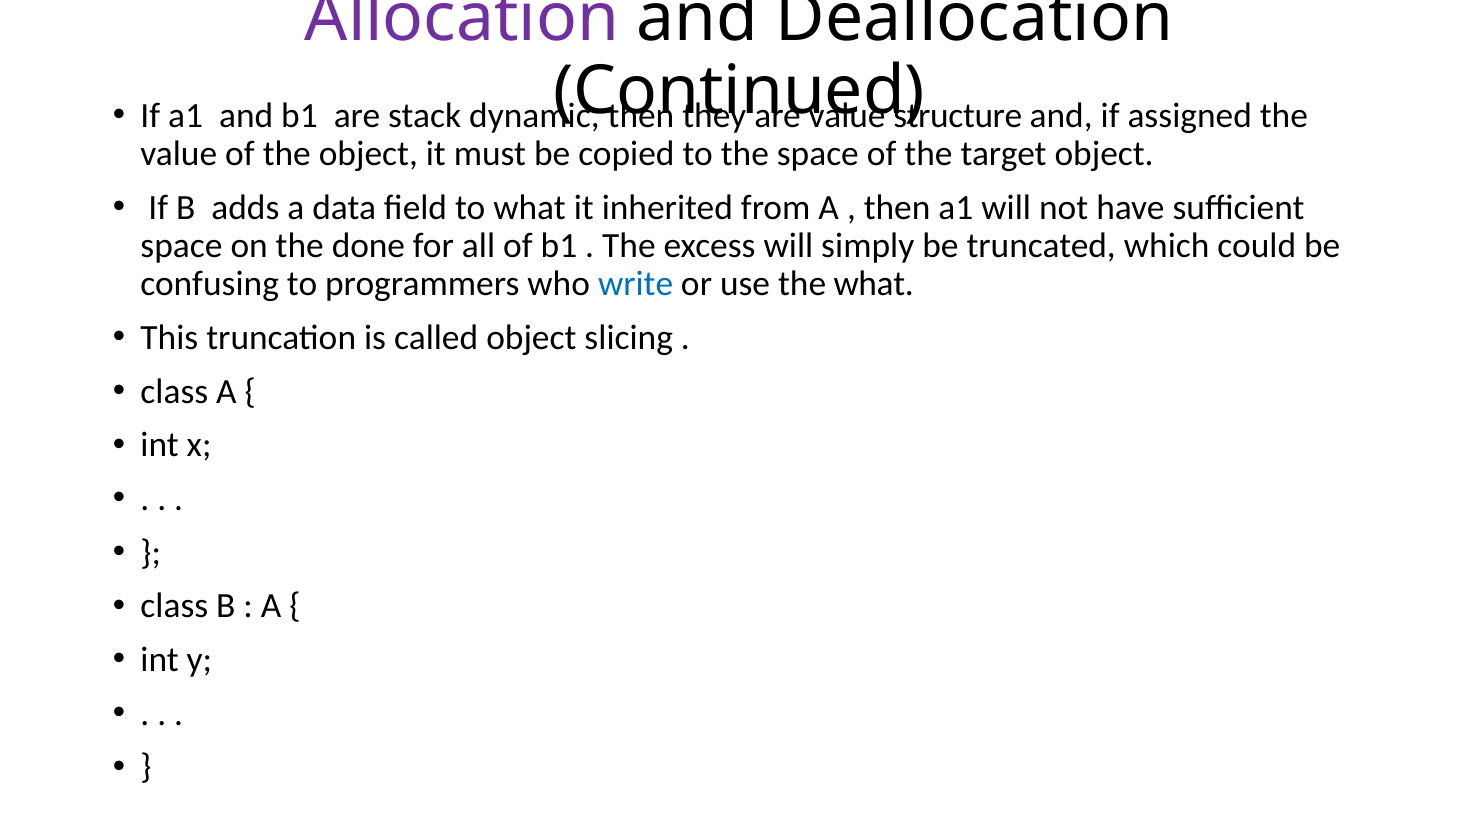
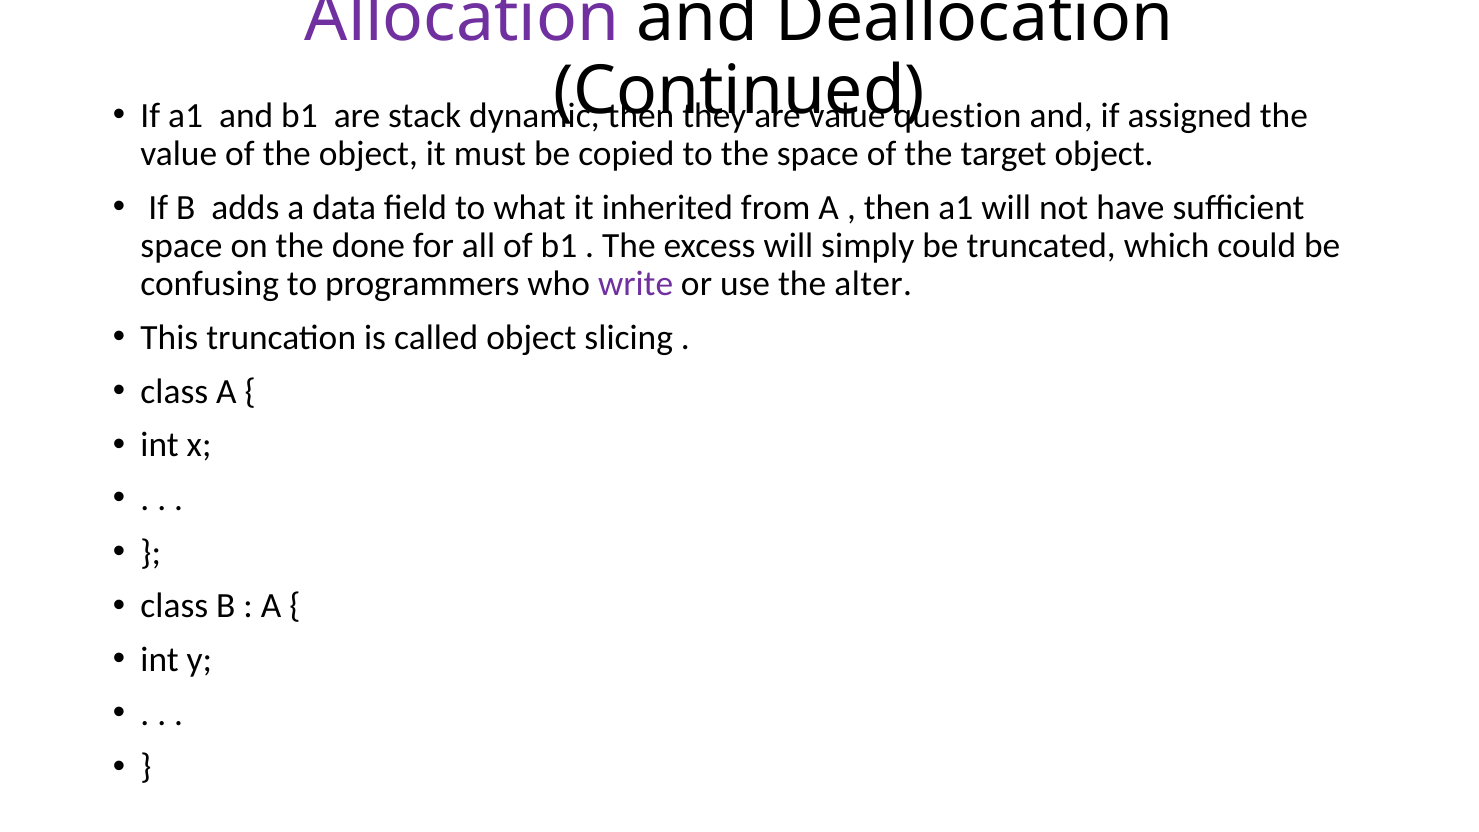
structure: structure -> question (957, 116)
write colour: blue -> purple (636, 284)
the what: what -> alter (873, 284)
